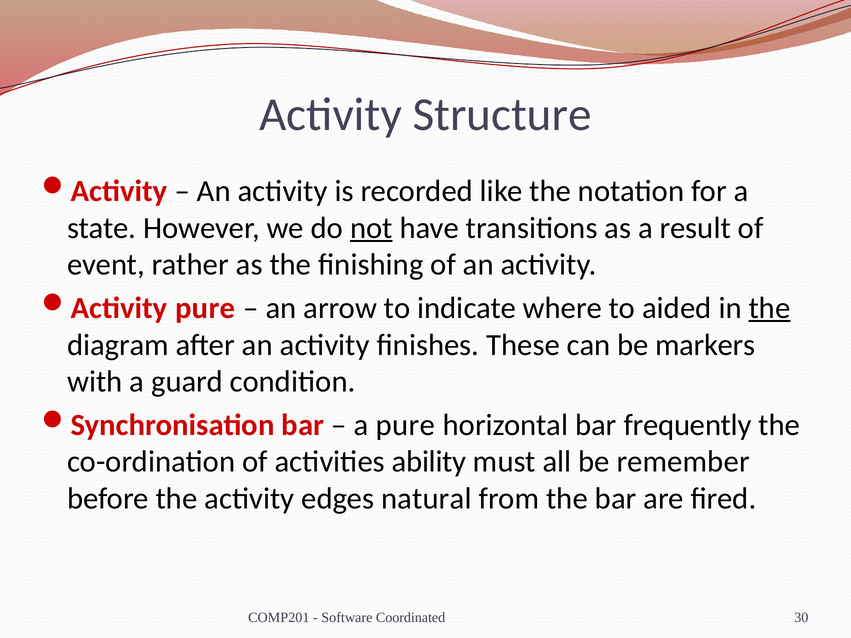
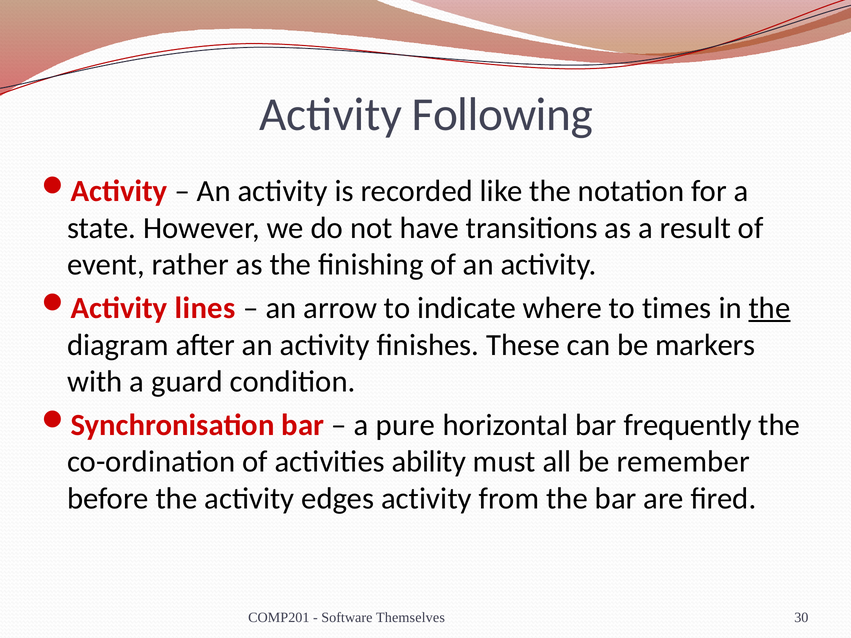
Structure: Structure -> Following (502, 115)
not underline: present -> none (371, 228)
Activity pure: pure -> lines (205, 308)
aided: aided -> times (677, 308)
edges natural: natural -> activity (426, 499)
Coordinated: Coordinated -> Themselves (410, 618)
